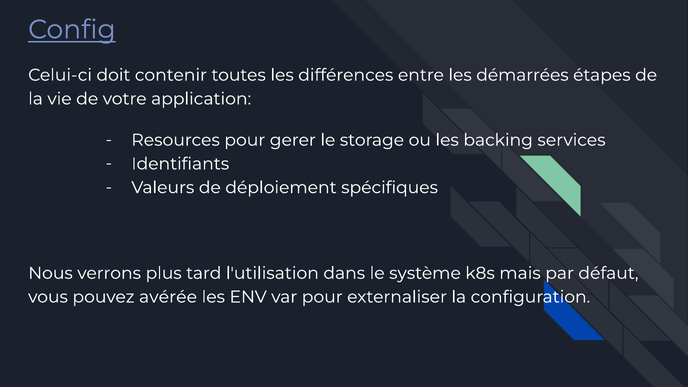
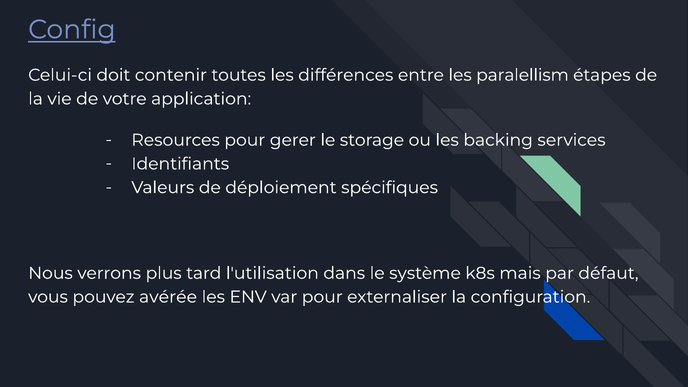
démarrées: démarrées -> paralellism (522, 75)
